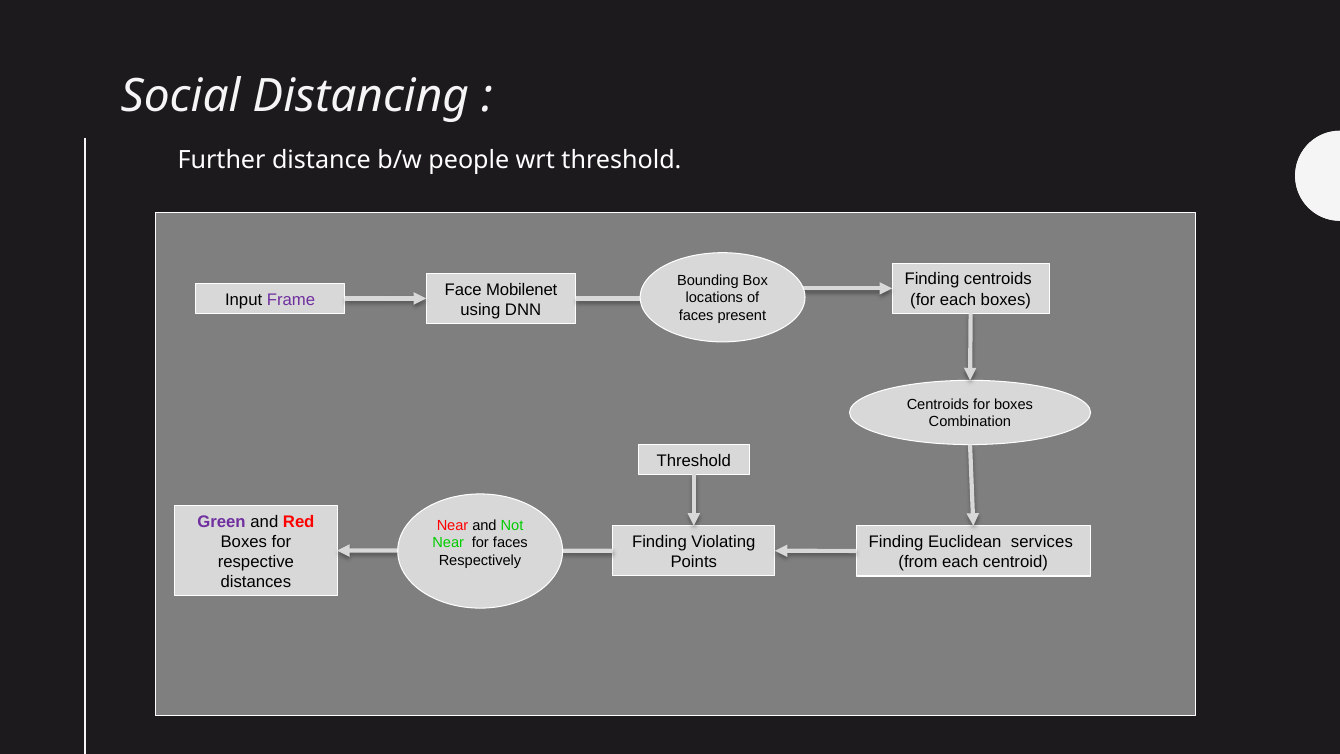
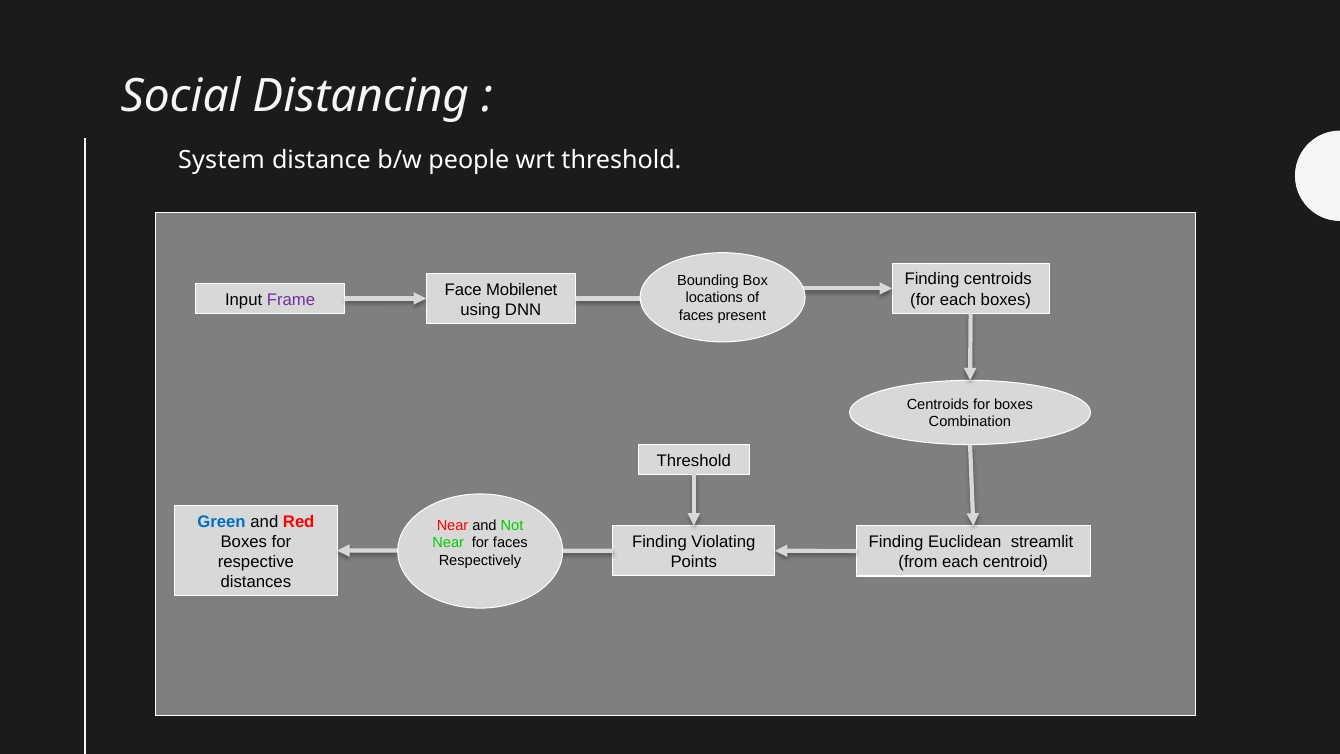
Further: Further -> System (221, 160)
Green colour: purple -> blue (221, 521)
services: services -> streamlit (1042, 542)
